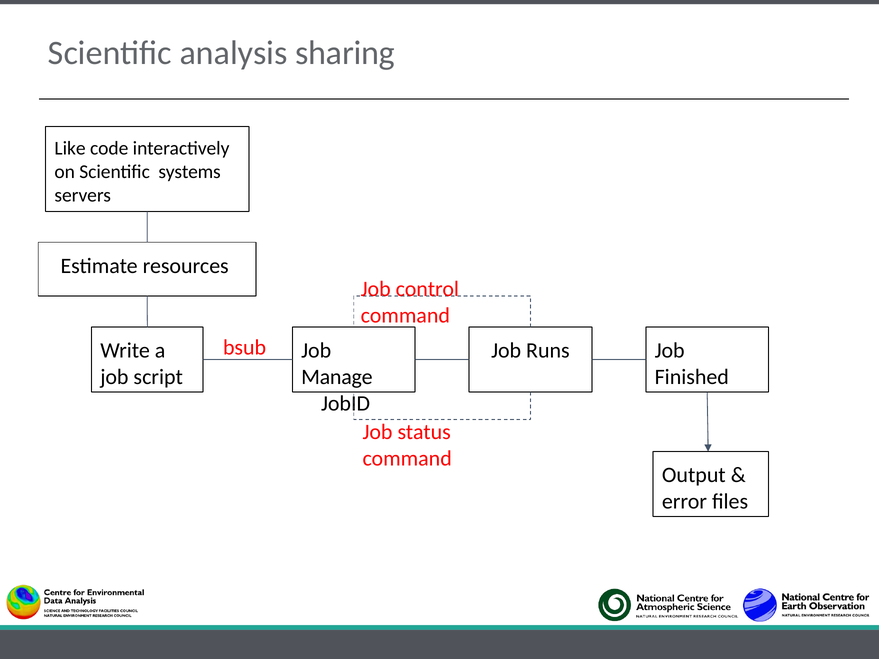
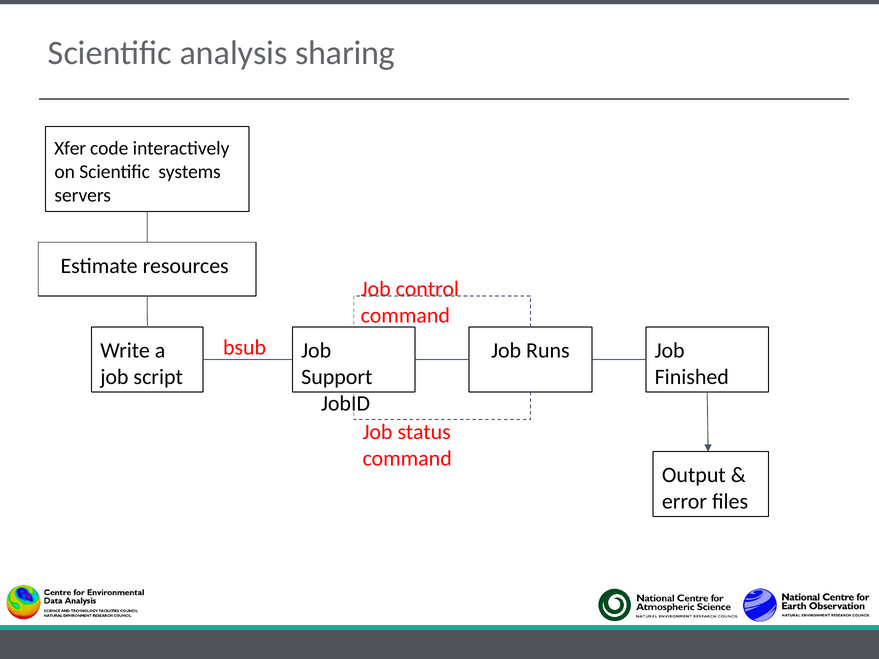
Like: Like -> Xfer (70, 149)
Manage: Manage -> Support (337, 377)
